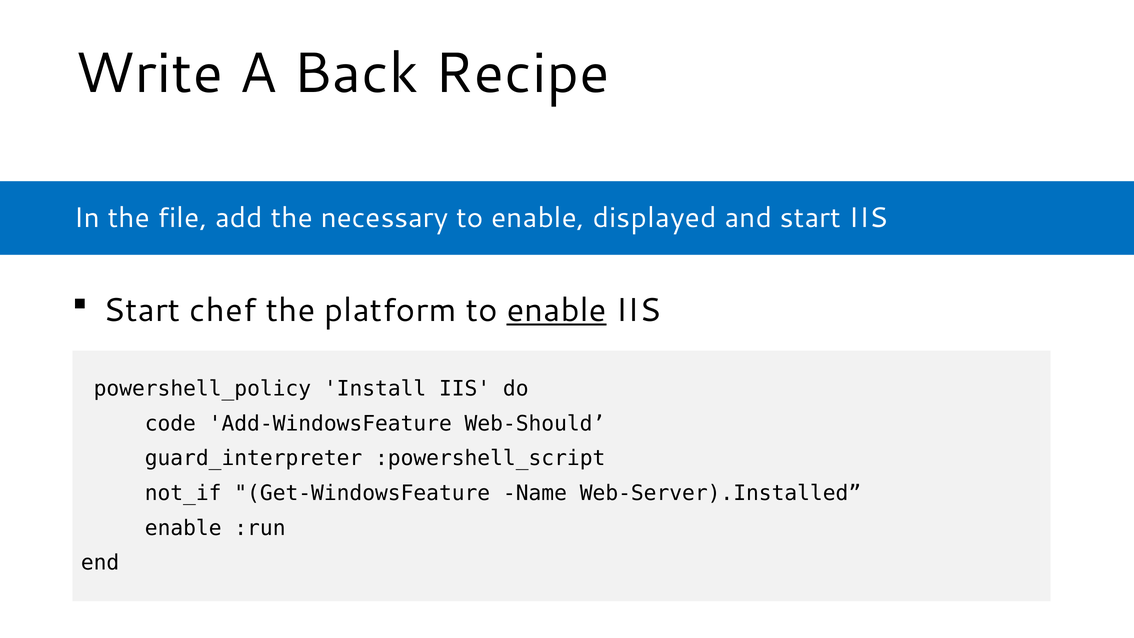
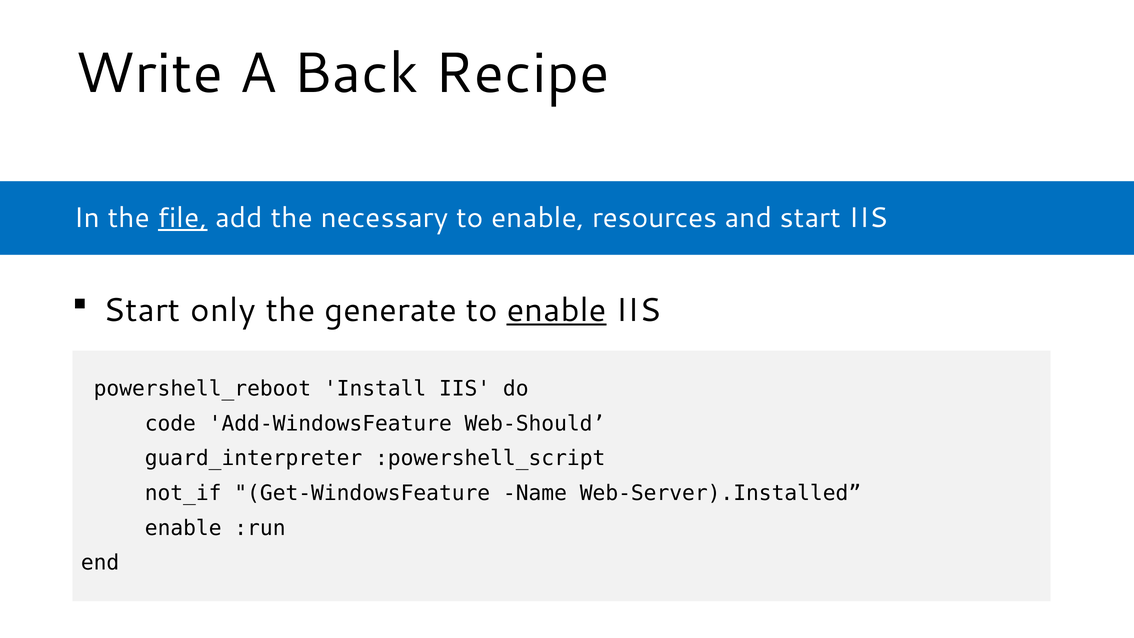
file underline: none -> present (183, 218)
displayed: displayed -> resources (655, 218)
chef: chef -> only (223, 310)
platform: platform -> generate (391, 310)
powershell_policy: powershell_policy -> powershell_reboot (202, 389)
